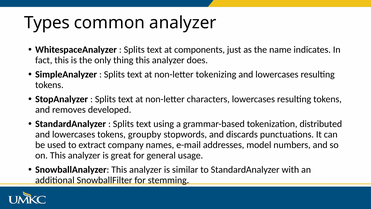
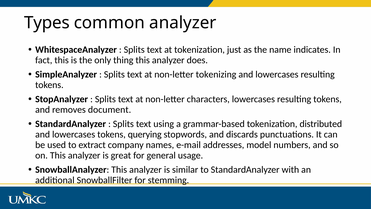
at components: components -> tokenization (200, 50)
developed: developed -> document (110, 110)
groupby: groupby -> querying (145, 134)
